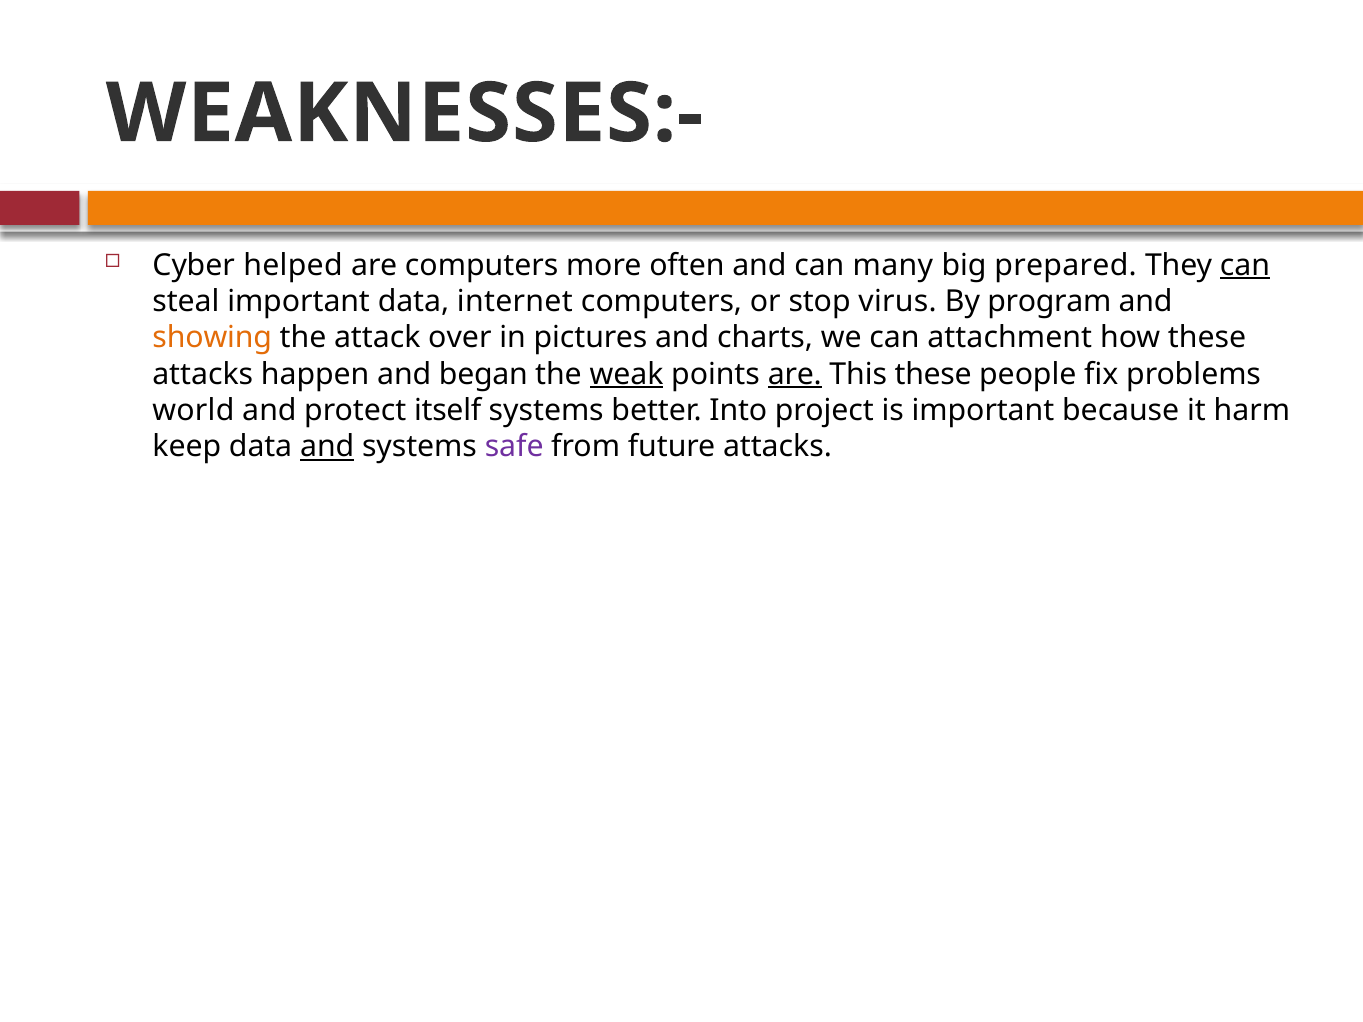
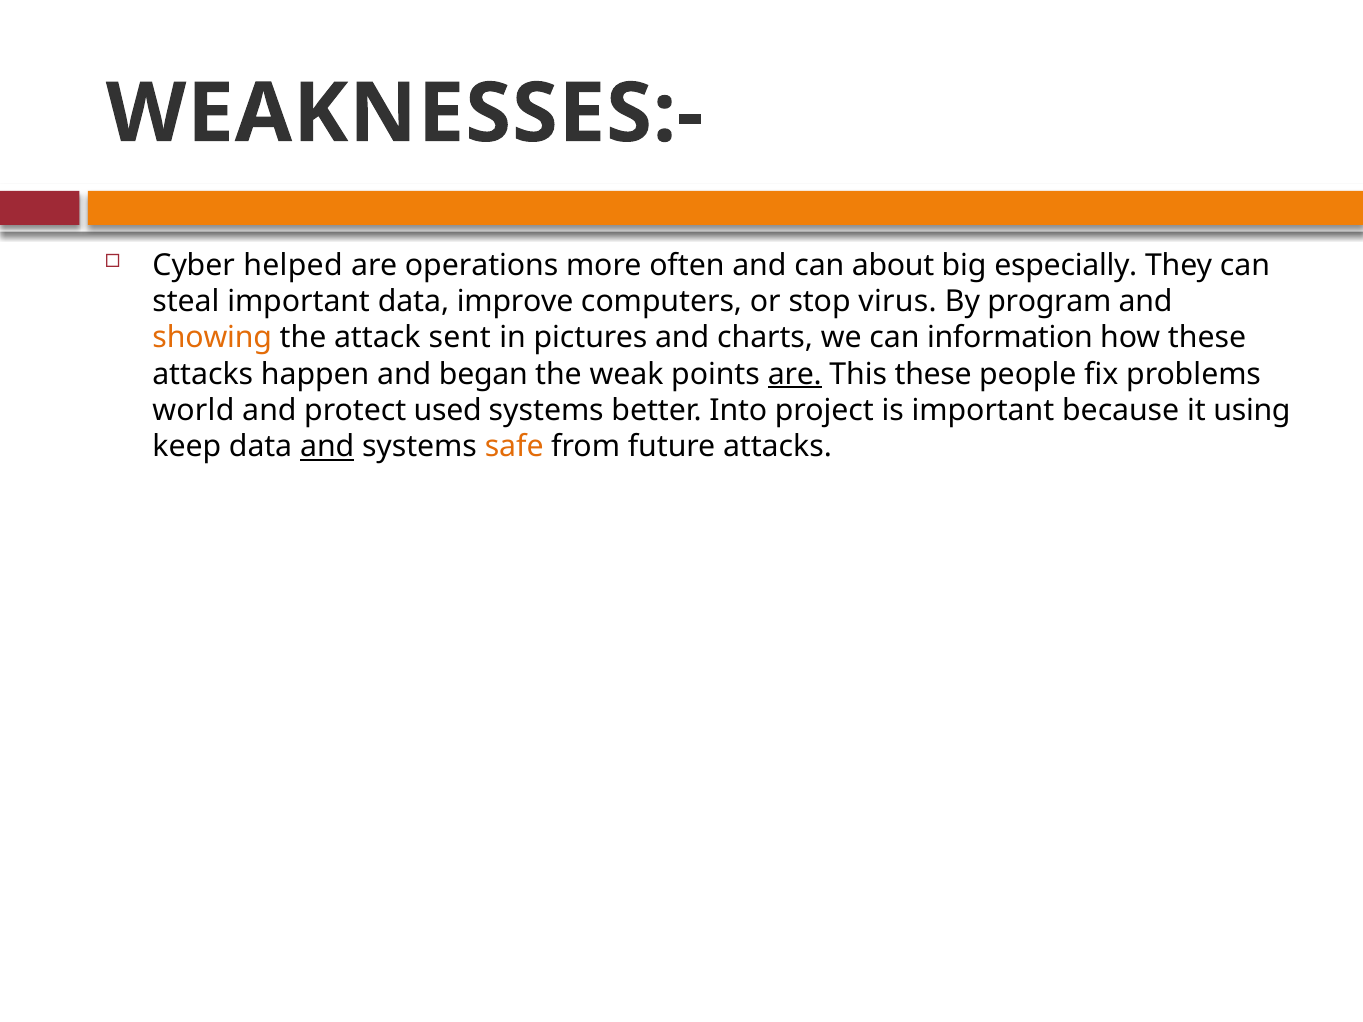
are computers: computers -> operations (482, 265)
many: many -> about (893, 265)
prepared: prepared -> especially (1066, 265)
can underline: present -> none (1245, 265)
internet: internet -> improve (515, 302)
over: over -> sent (460, 338)
attachment: attachment -> information (1010, 338)
weak underline: present -> none (627, 374)
itself: itself -> used (448, 411)
harm: harm -> using (1252, 411)
safe colour: purple -> orange (514, 447)
